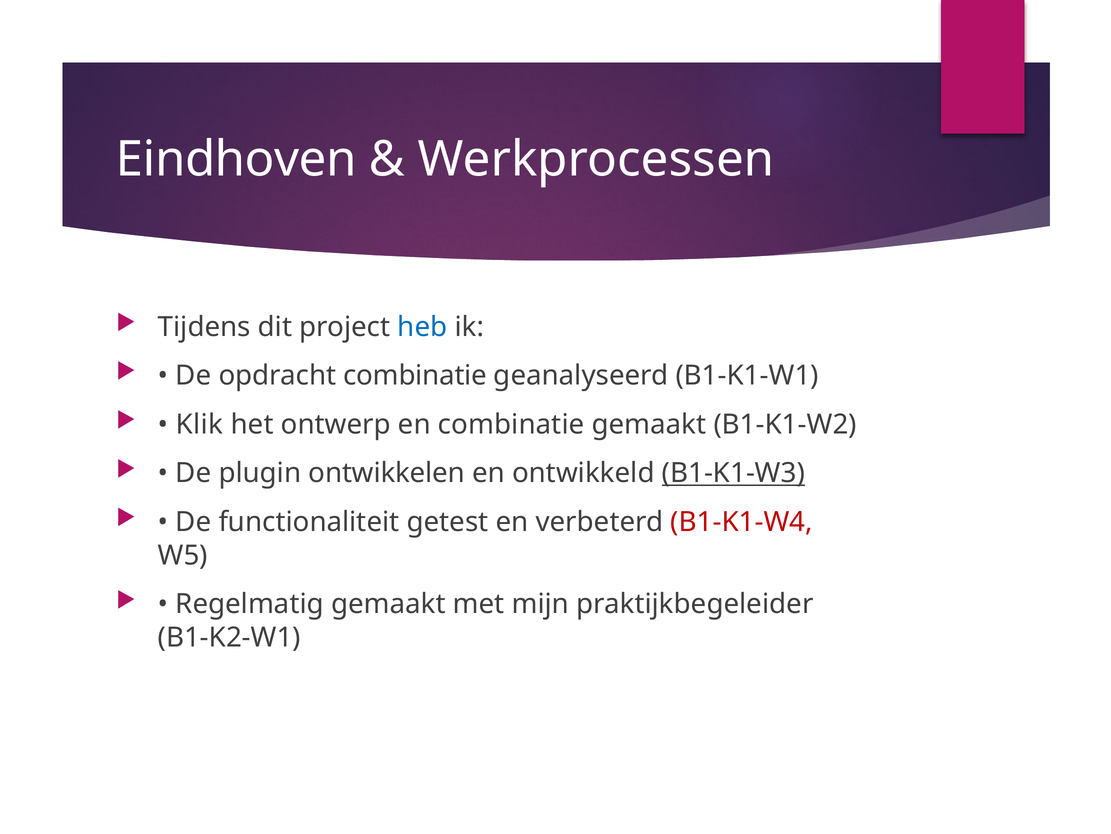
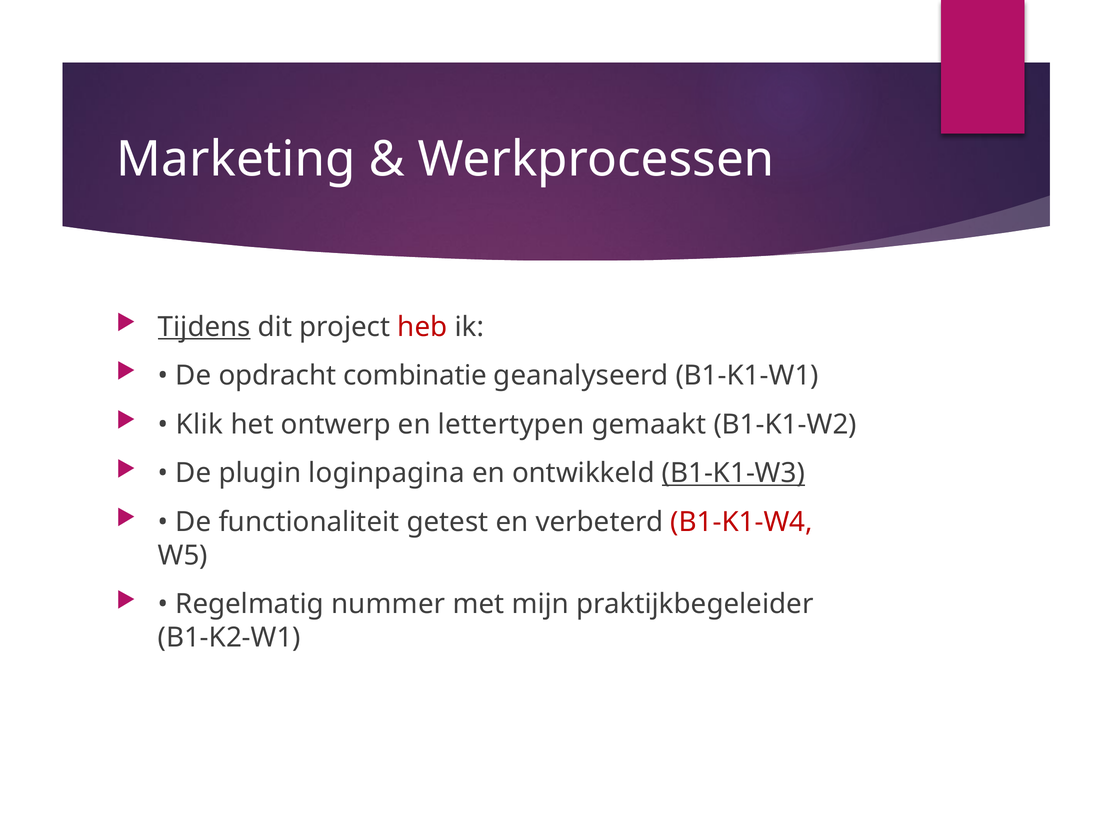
Eindhoven: Eindhoven -> Marketing (236, 159)
Tijdens underline: none -> present (204, 327)
heb colour: blue -> red (422, 327)
en combinatie: combinatie -> lettertypen (511, 424)
ontwikkelen: ontwikkelen -> loginpagina (387, 473)
Regelmatig gemaakt: gemaakt -> nummer (388, 604)
